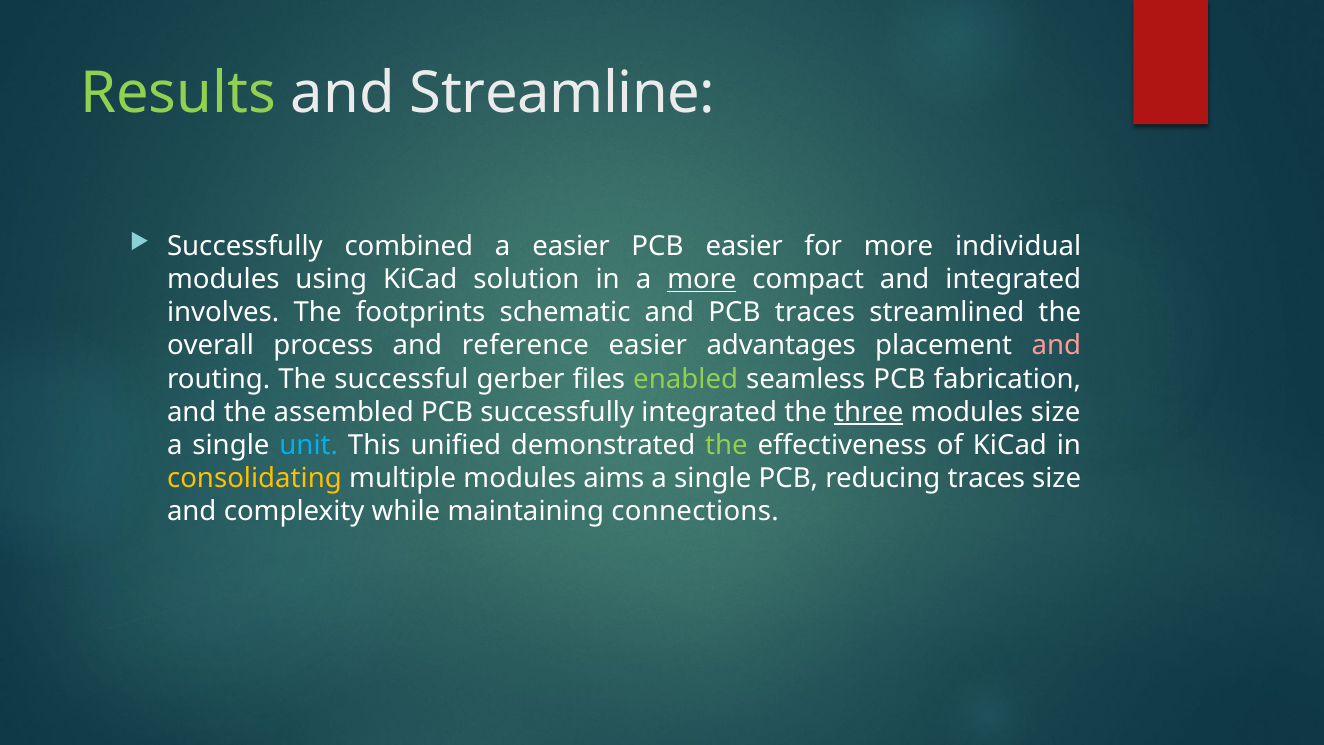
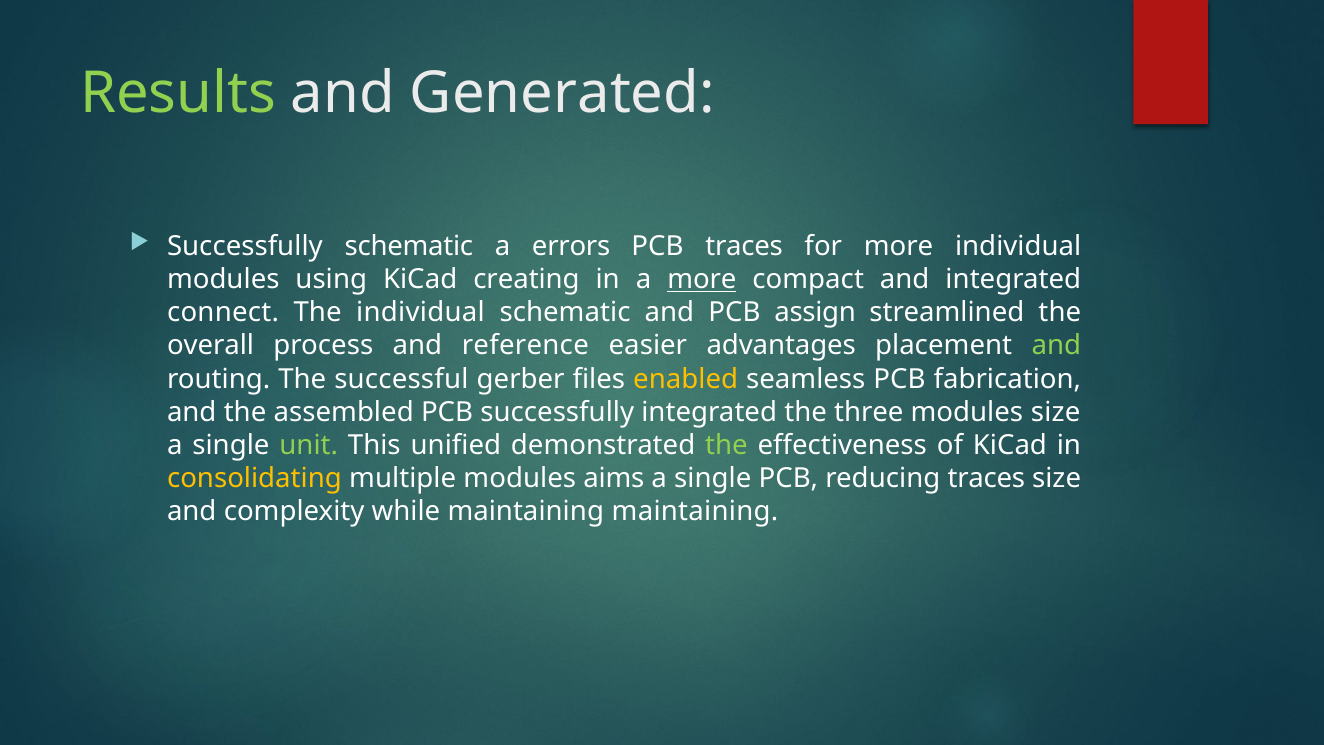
Streamline: Streamline -> Generated (562, 93)
Successfully combined: combined -> schematic (409, 246)
a easier: easier -> errors (571, 246)
PCB easier: easier -> traces (744, 246)
solution: solution -> creating (527, 280)
involves: involves -> connect (223, 313)
The footprints: footprints -> individual (420, 313)
PCB traces: traces -> assign (815, 313)
and colour: pink -> light green (1056, 346)
enabled colour: light green -> yellow (686, 379)
three underline: present -> none (869, 412)
unit colour: light blue -> light green (309, 445)
maintaining connections: connections -> maintaining (695, 511)
